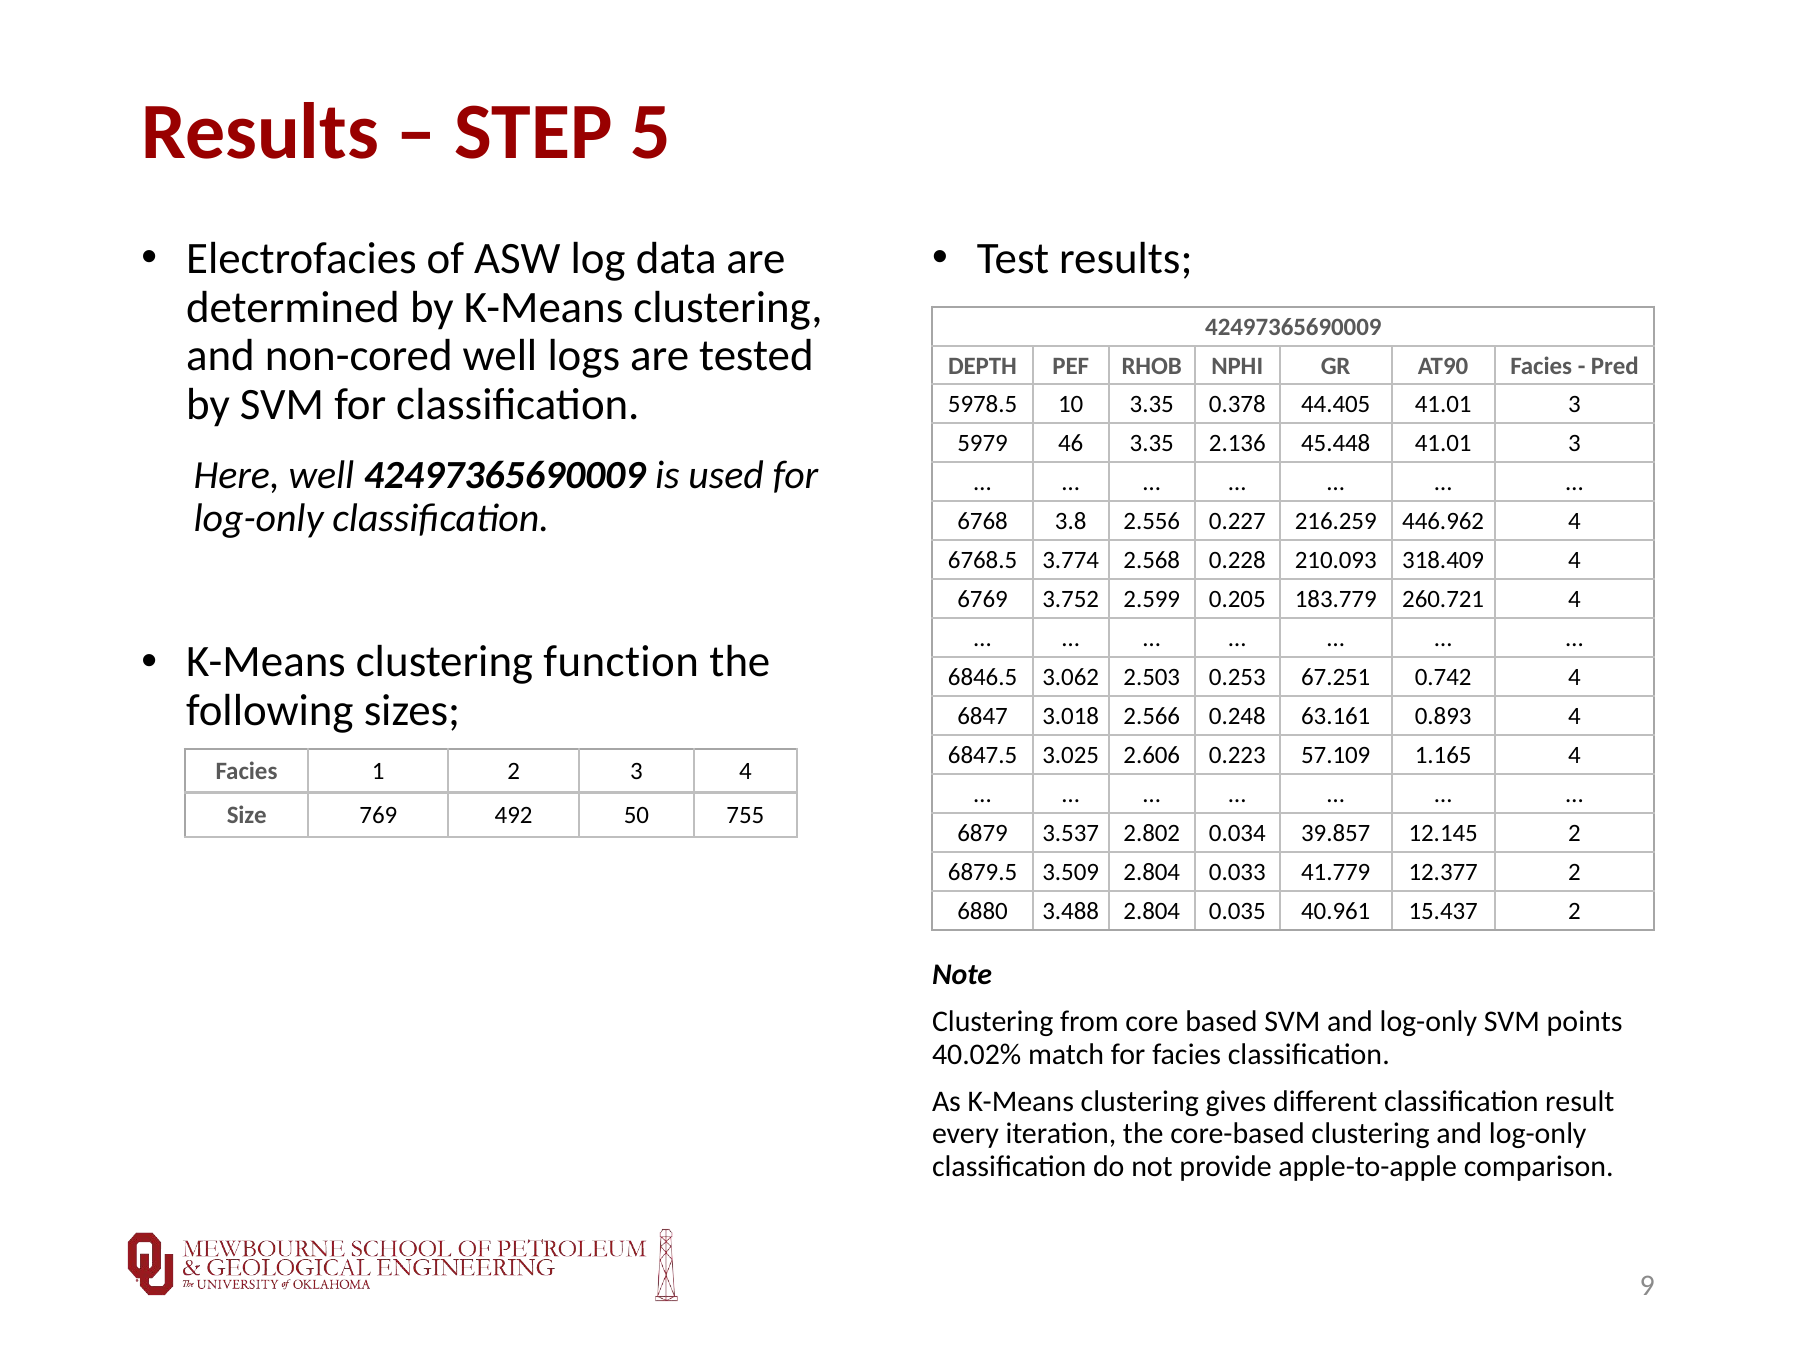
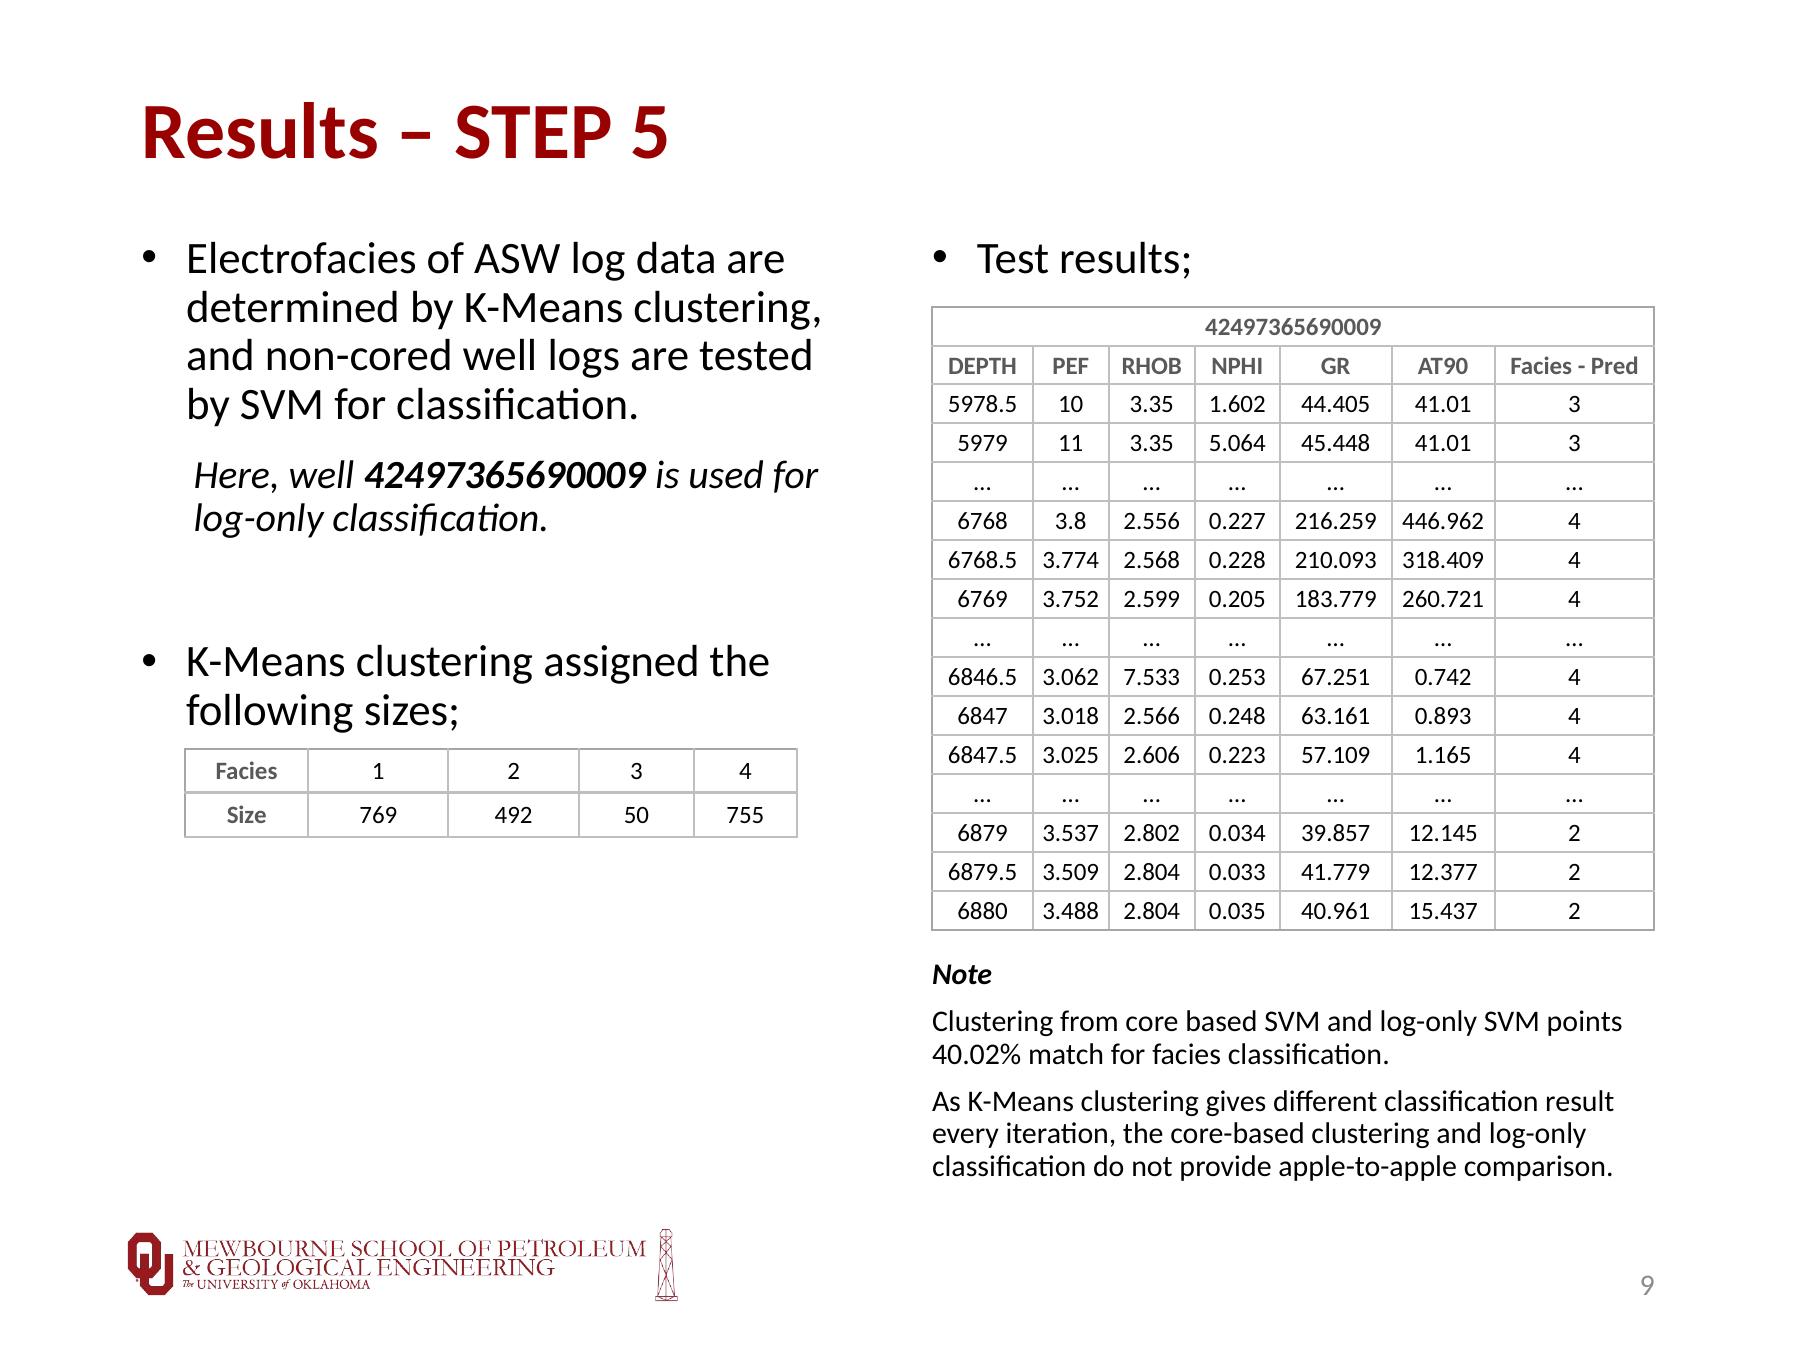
0.378: 0.378 -> 1.602 (1237, 405)
46: 46 -> 11 (1071, 444)
2.136: 2.136 -> 5.064 (1237, 444)
function: function -> assigned (621, 662)
2.503: 2.503 -> 7.533 (1152, 677)
